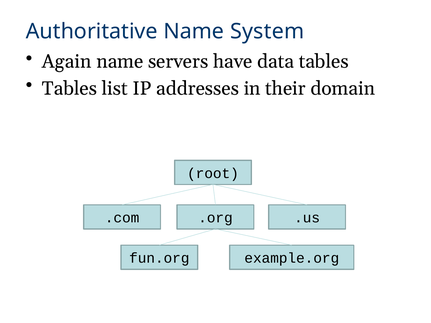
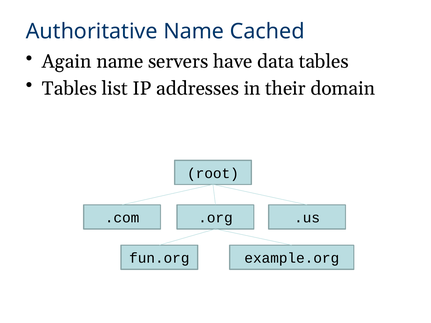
System: System -> Cached (267, 31)
